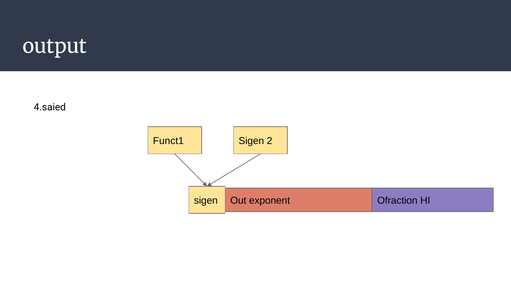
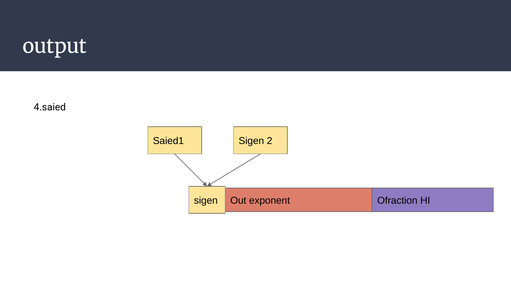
Funct1: Funct1 -> Saied1 (168, 141)
